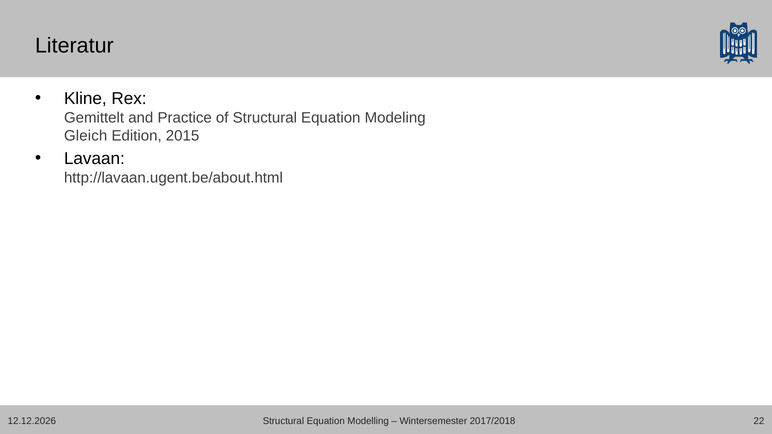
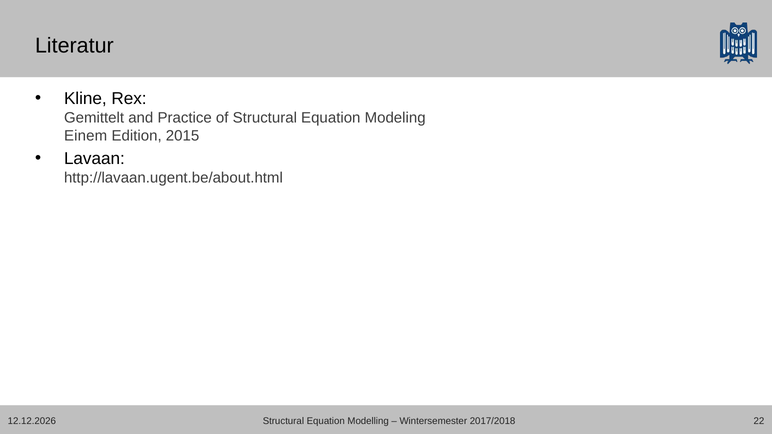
Gleich: Gleich -> Einem (86, 136)
